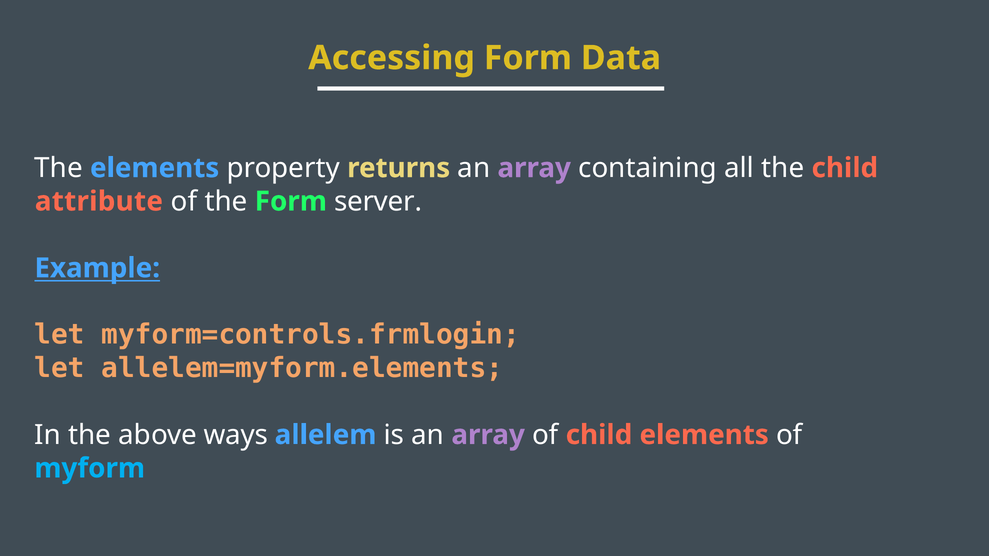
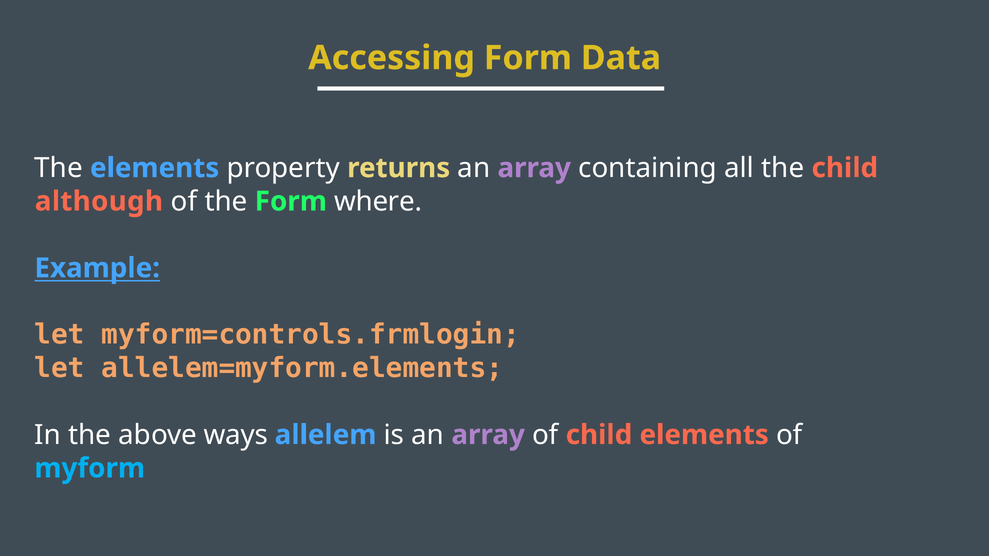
attribute: attribute -> although (99, 201)
server: server -> where (378, 201)
